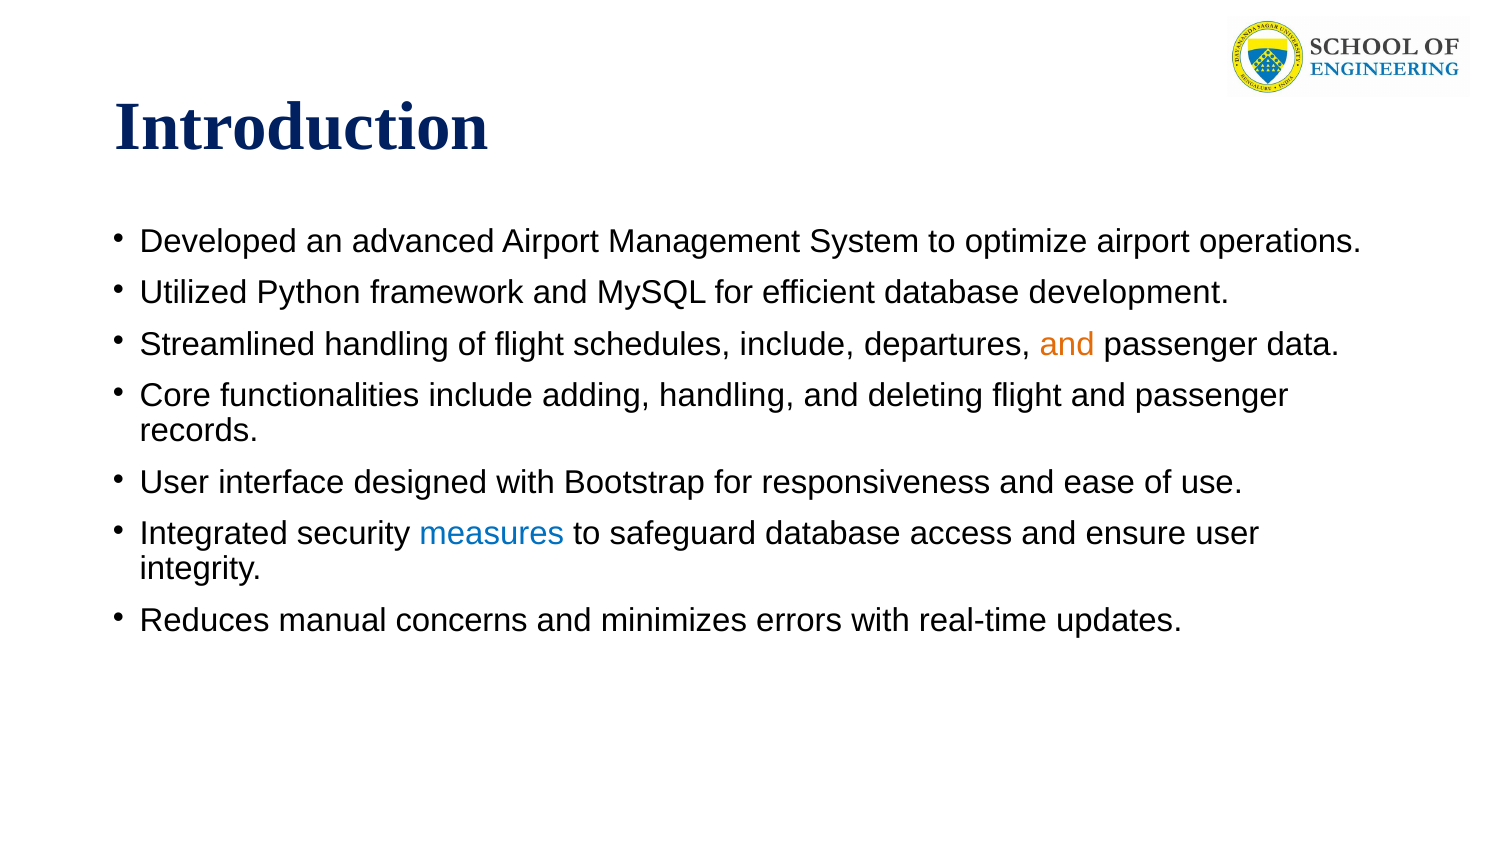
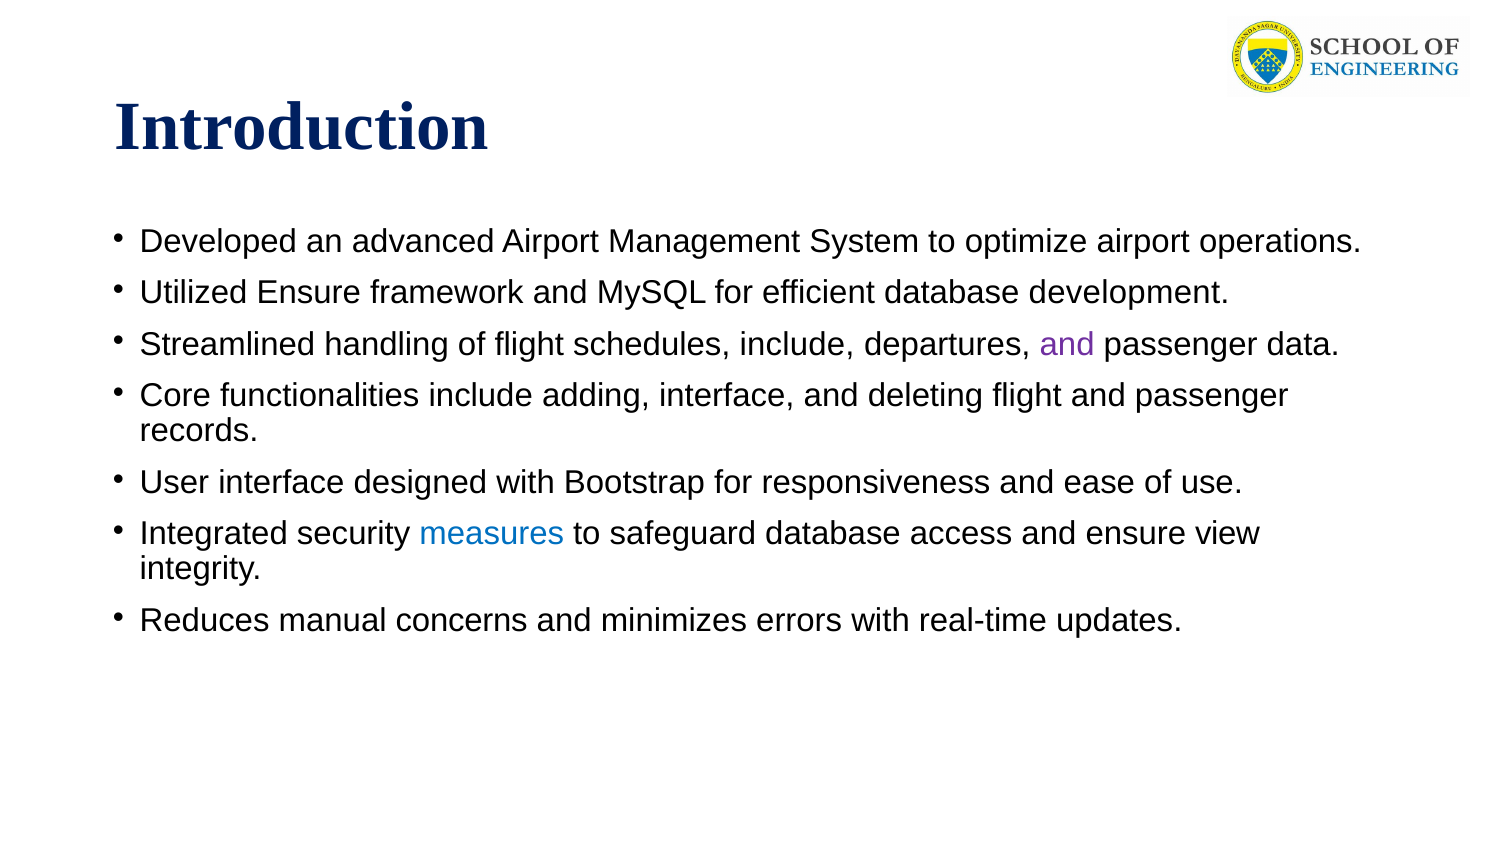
Utilized Python: Python -> Ensure (309, 293)
and colour: orange -> purple (1067, 344)
adding handling: handling -> interface (727, 395)
ensure user: user -> view (1228, 534)
